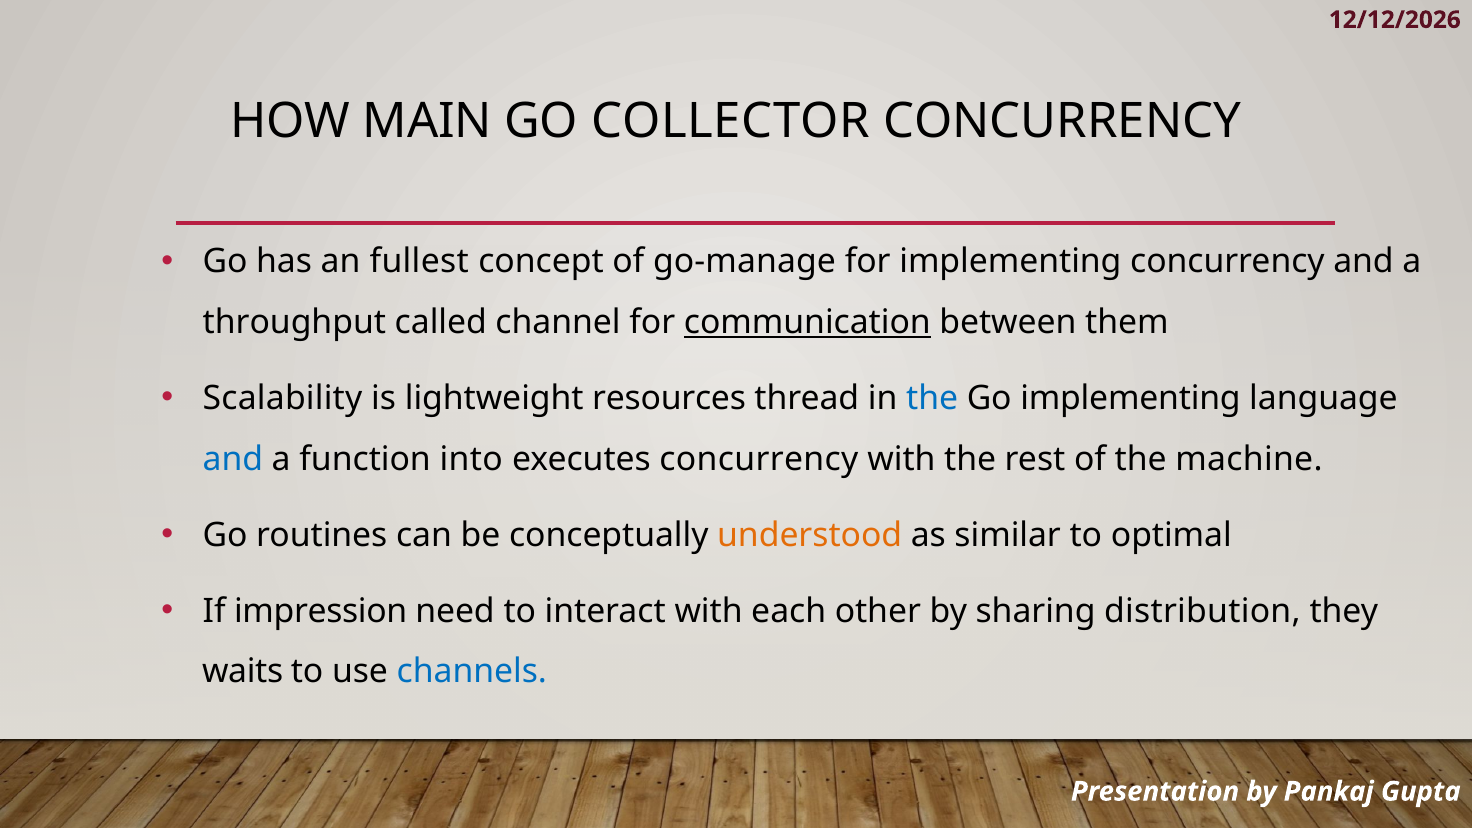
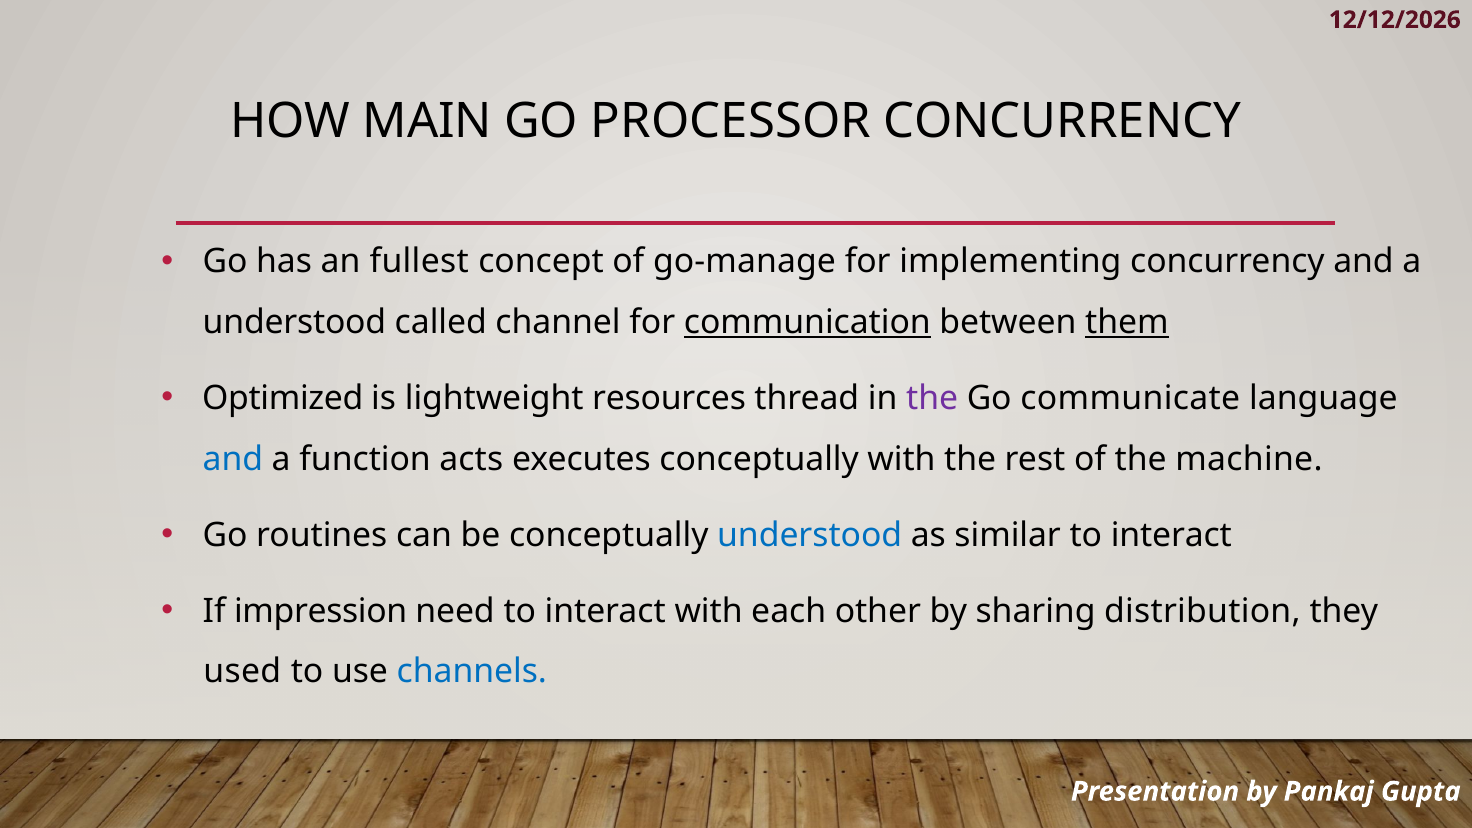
COLLECTOR: COLLECTOR -> PROCESSOR (731, 121)
throughput: throughput -> understood (294, 322)
them underline: none -> present (1127, 322)
Scalability: Scalability -> Optimized (283, 398)
the colour: blue -> purple (932, 398)
Go implementing: implementing -> communicate (1130, 398)
into: into -> acts (471, 459)
executes concurrency: concurrency -> conceptually (759, 459)
understood colour: orange -> blue (810, 535)
similar to optimal: optimal -> interact (1171, 535)
waits: waits -> used (242, 672)
